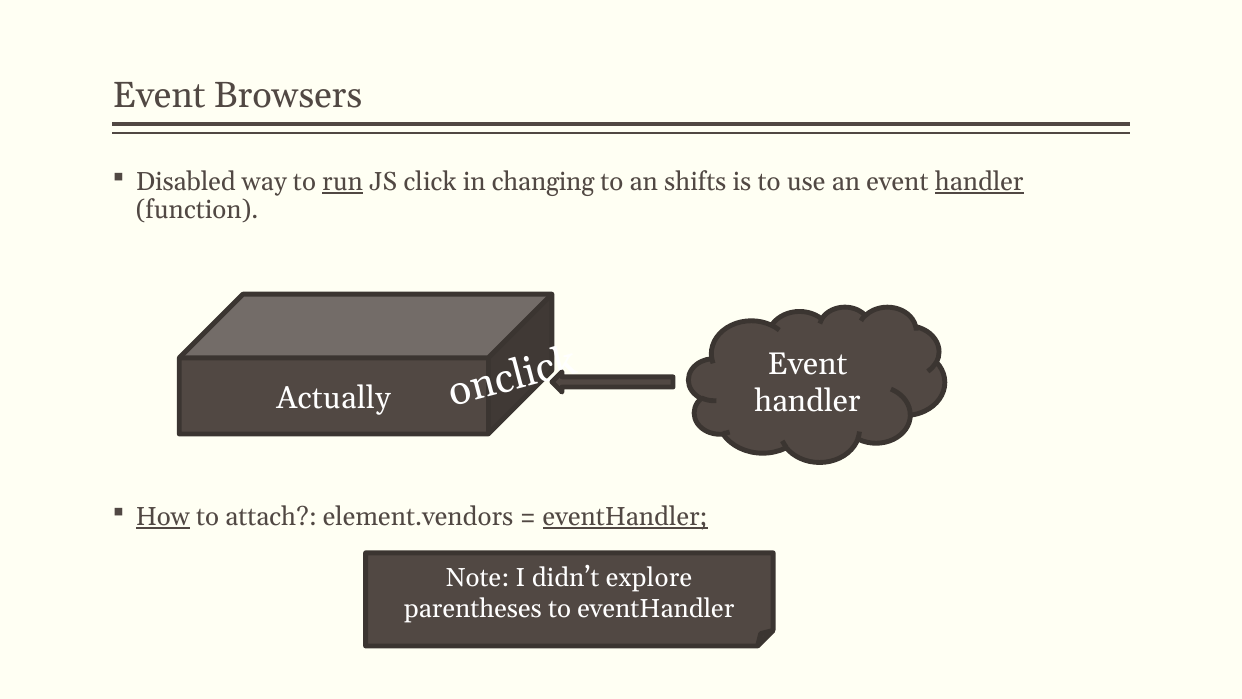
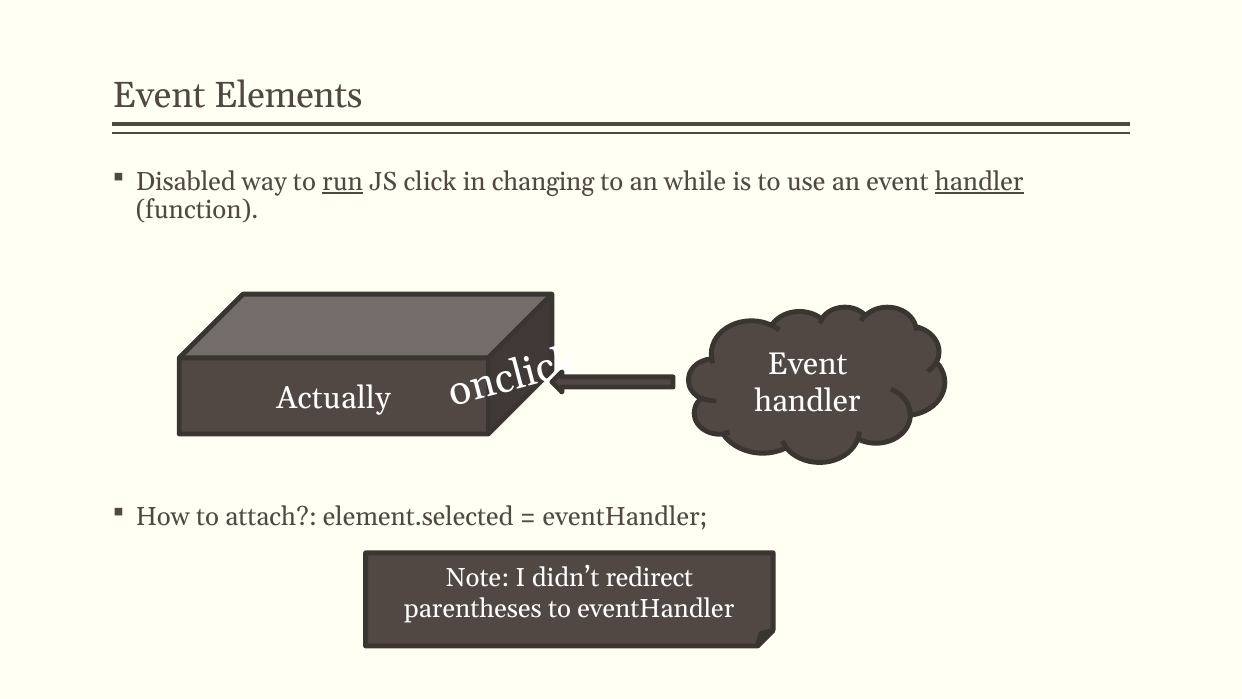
Browsers: Browsers -> Elements (288, 95)
shifts: shifts -> while (695, 181)
How underline: present -> none (163, 517)
element.vendors: element.vendors -> element.selected (418, 517)
eventHandler underline: present -> none (625, 517)
explore: explore -> redirect (649, 578)
